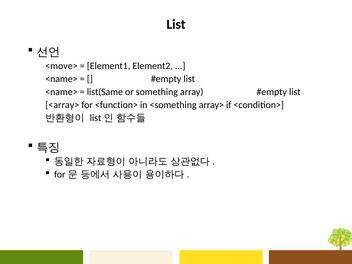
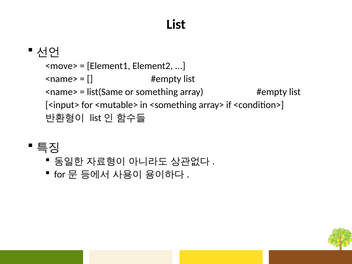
<array>: <array> -> <input> (62, 105)
<function>: <function> -> <mutable> (116, 105)
